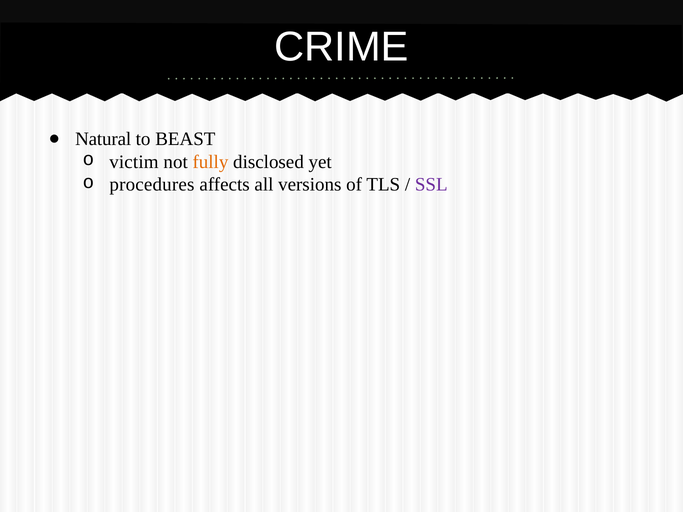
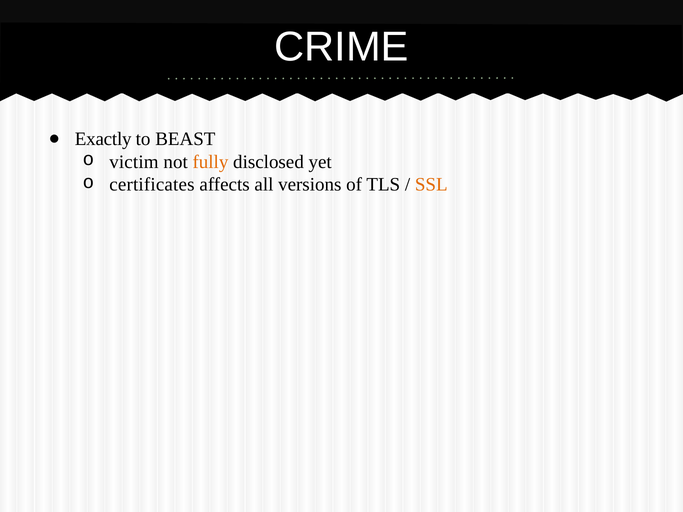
Natural: Natural -> Exactly (103, 139)
procedures: procedures -> certificates (152, 185)
SSL colour: purple -> orange (431, 185)
